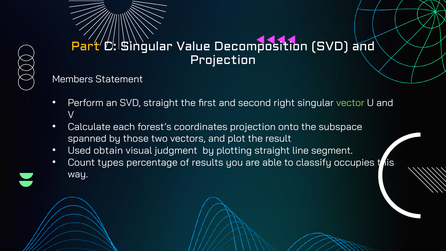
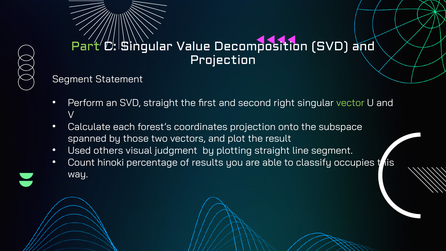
Part colour: yellow -> light green (86, 47)
Members: Members -> Segment (73, 79)
obtain: obtain -> others (108, 150)
types: types -> hinoki (111, 162)
